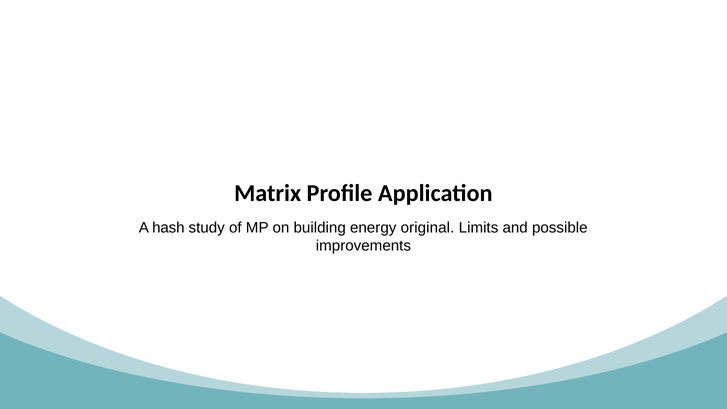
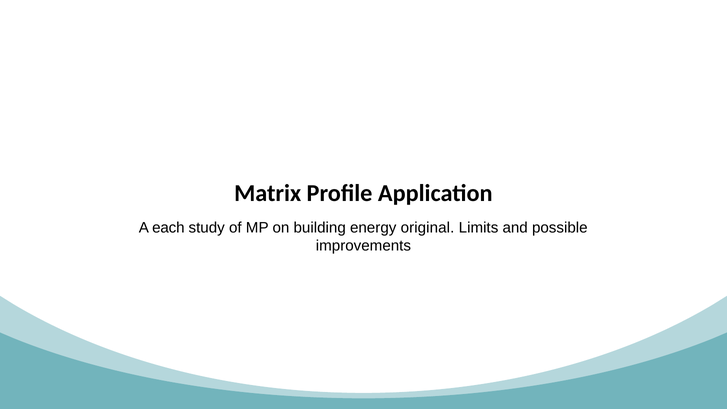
hash: hash -> each (168, 228)
